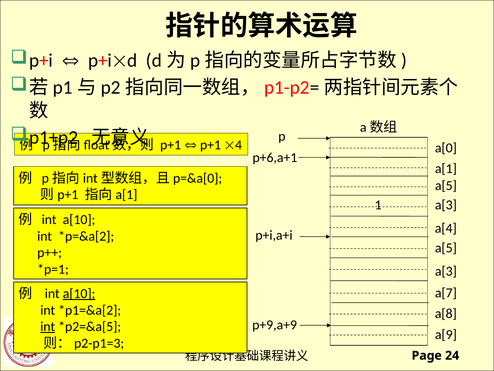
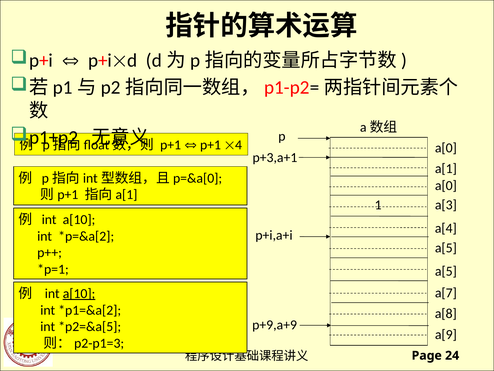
p+6,a+1: p+6,a+1 -> p+3,a+1 (275, 157)
a[5: a[5 -> a[0 (446, 185)
a[3: a[3 -> a[5 (446, 271)
int underline: present -> none (48, 326)
